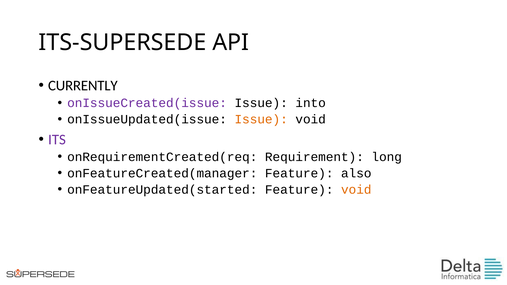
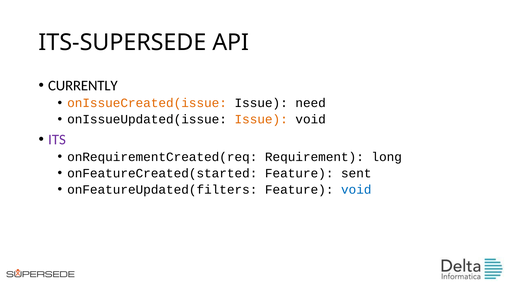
onIssueCreated(issue colour: purple -> orange (147, 103)
into: into -> need (311, 103)
onFeatureCreated(manager: onFeatureCreated(manager -> onFeatureCreated(started (162, 173)
also: also -> sent (356, 173)
onFeatureUpdated(started: onFeatureUpdated(started -> onFeatureUpdated(filters (162, 190)
void colour: orange -> blue (356, 190)
